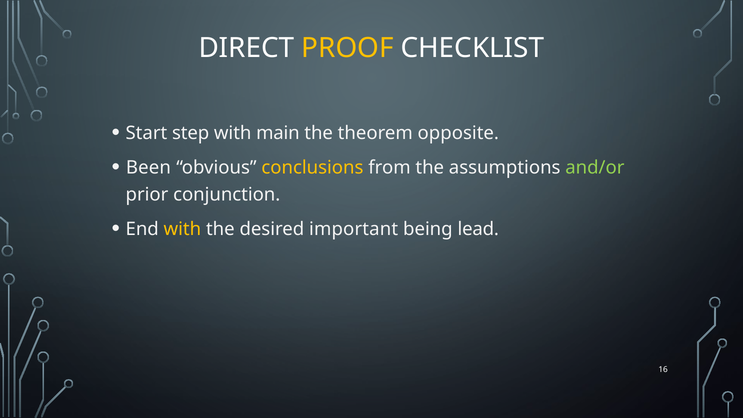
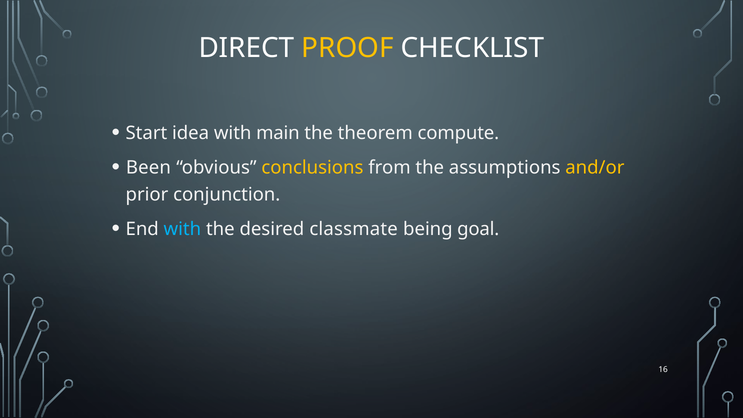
step: step -> idea (191, 133)
opposite: opposite -> compute (458, 133)
and/or colour: light green -> yellow (595, 168)
with colour: yellow -> light blue (182, 229)
important: important -> classmate (354, 229)
lead: lead -> goal (478, 229)
